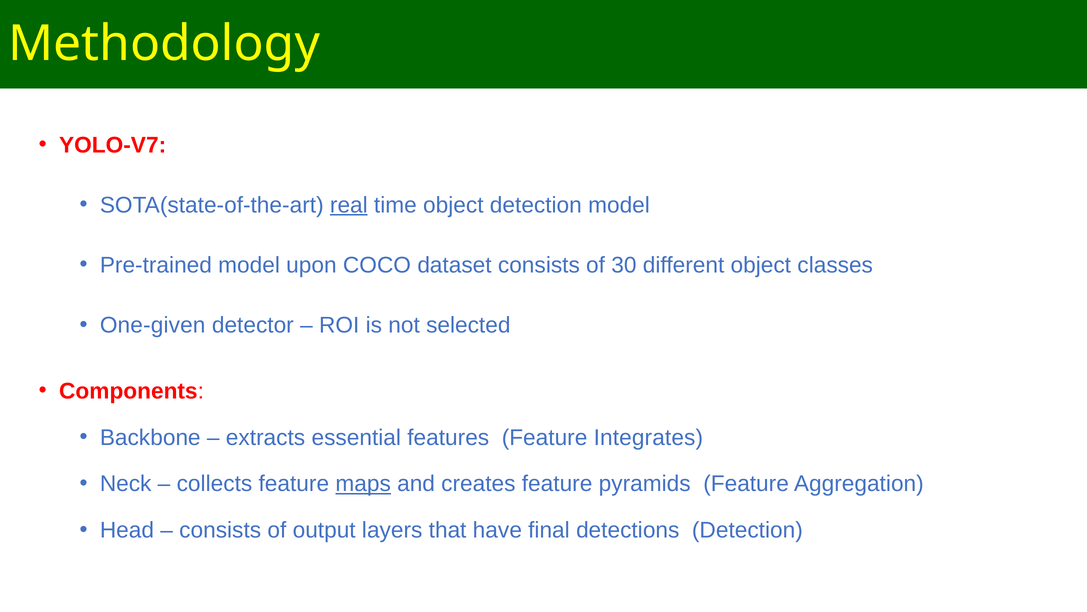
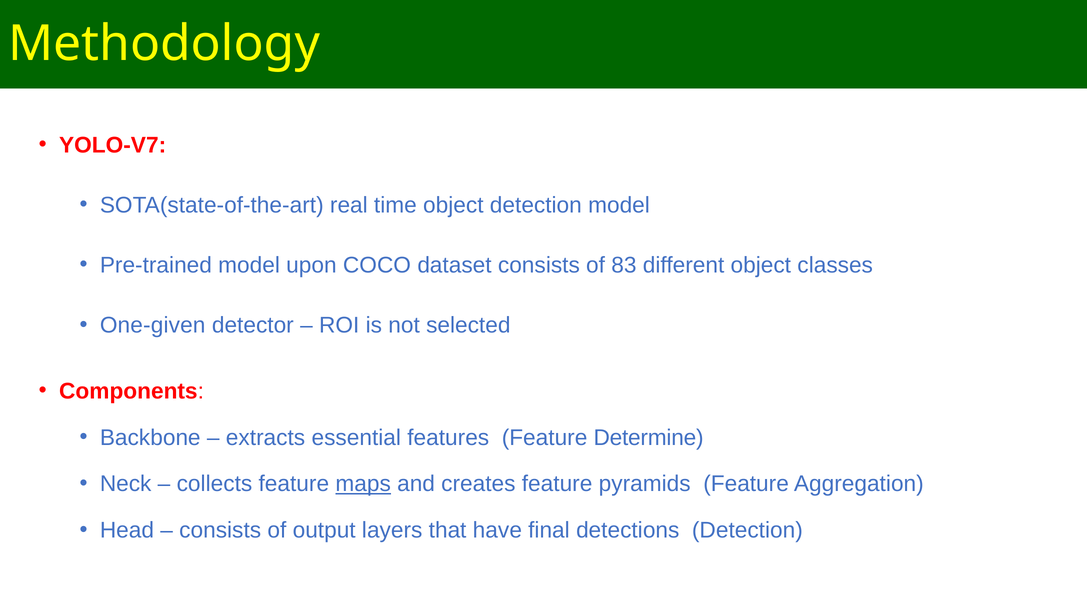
real underline: present -> none (349, 205)
30: 30 -> 83 (624, 265)
Integrates: Integrates -> Determine (649, 437)
